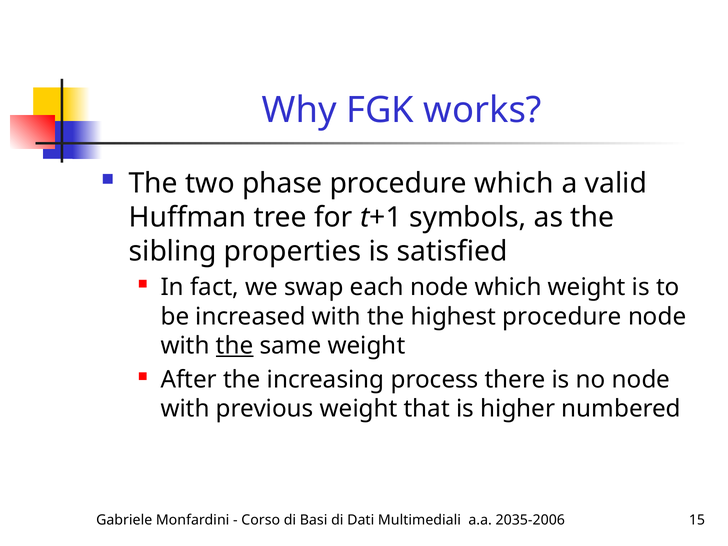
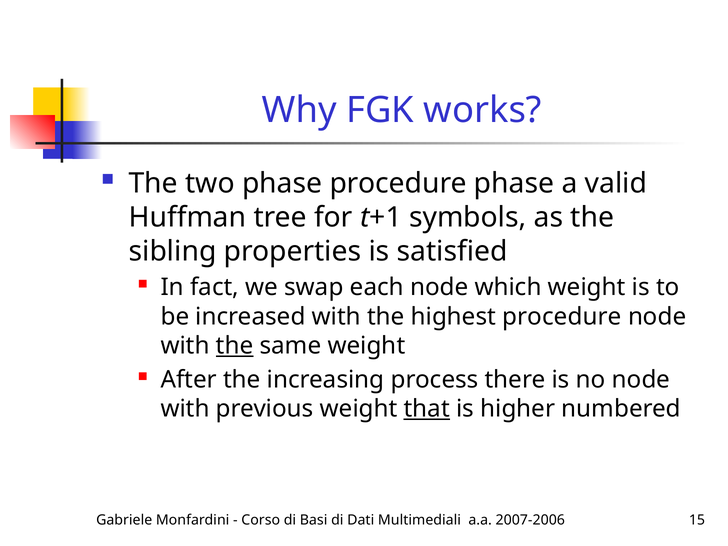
procedure which: which -> phase (514, 183)
that underline: none -> present (427, 409)
2035-2006: 2035-2006 -> 2007-2006 (530, 520)
